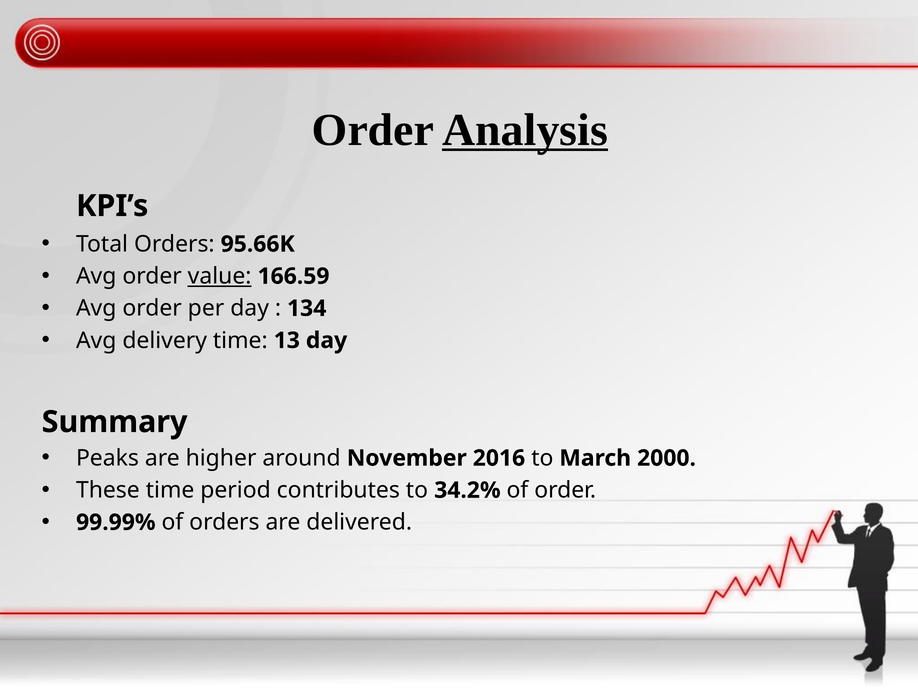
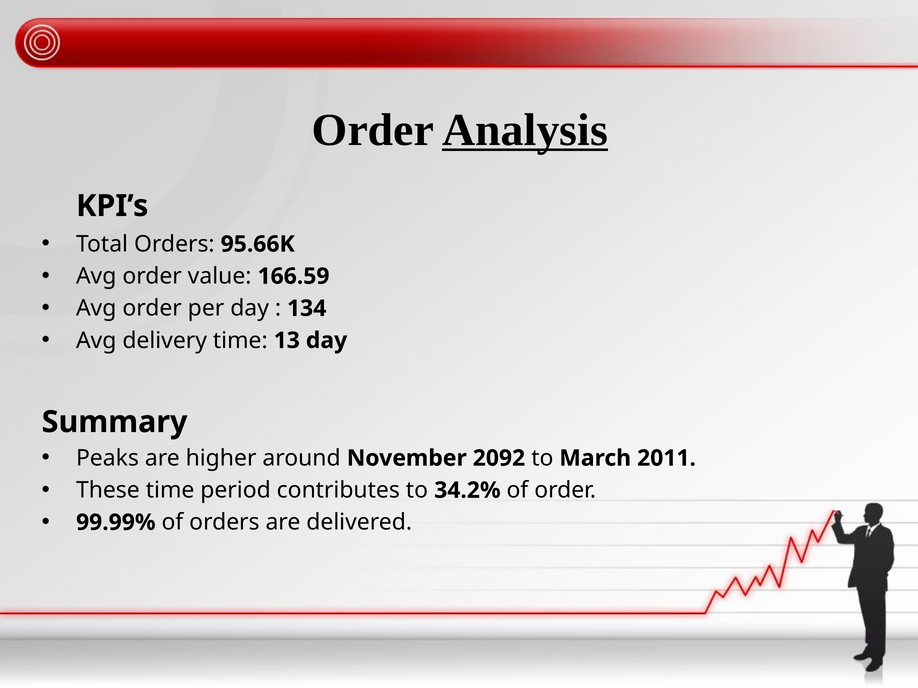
value underline: present -> none (220, 276)
2016: 2016 -> 2092 (499, 458)
2000: 2000 -> 2011 (667, 458)
